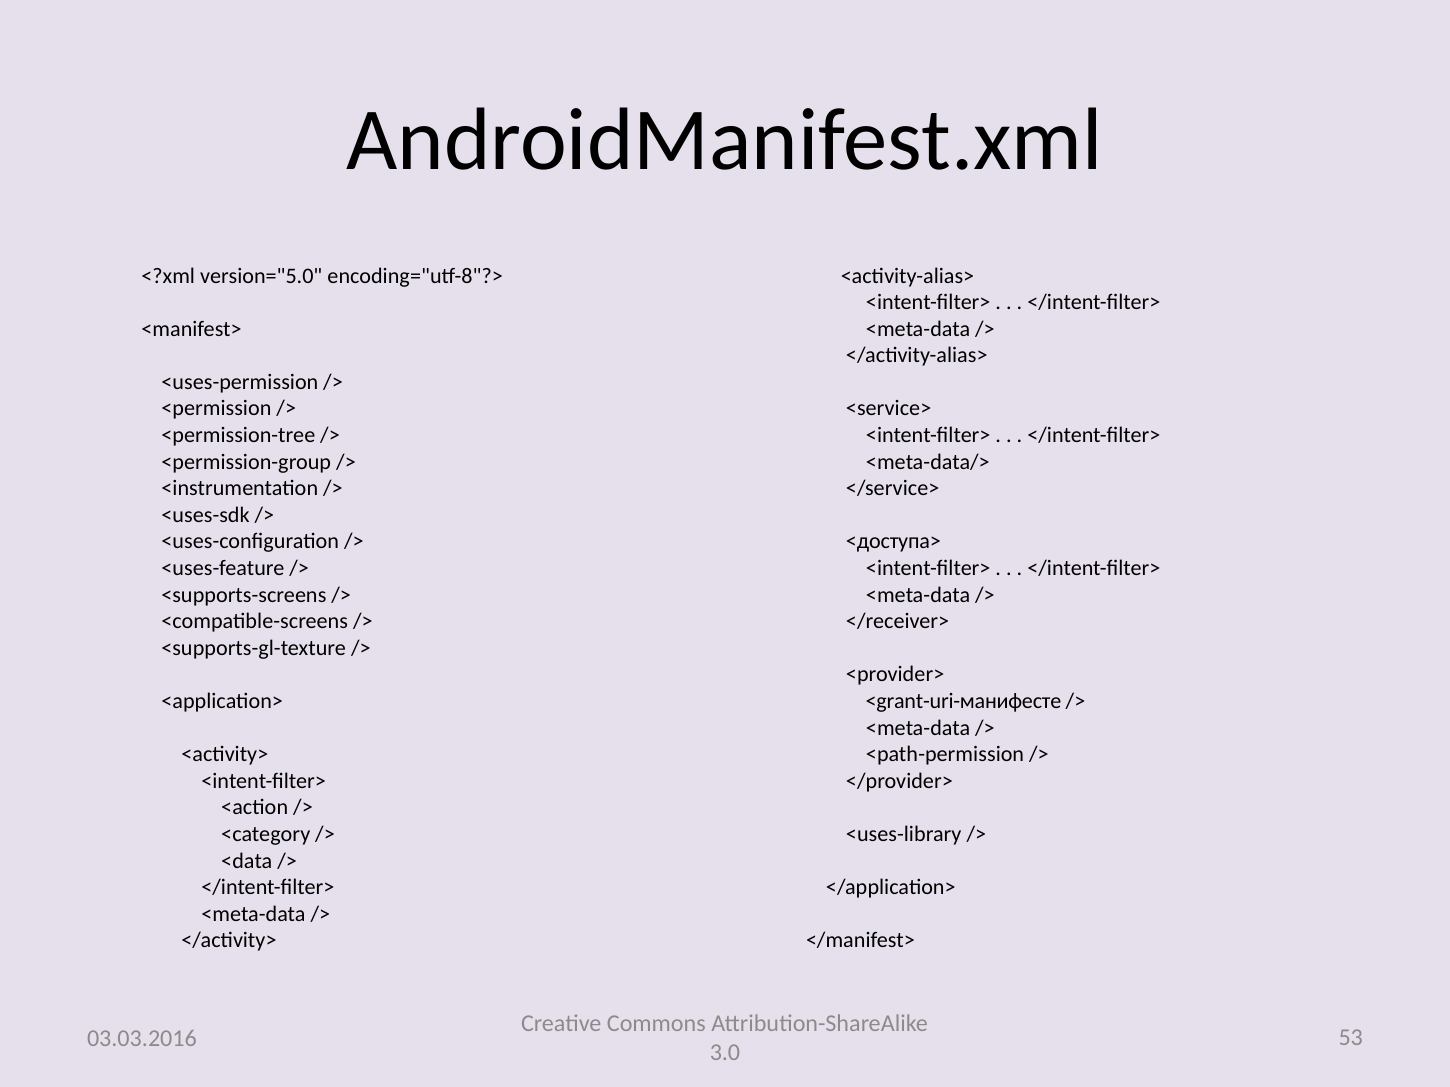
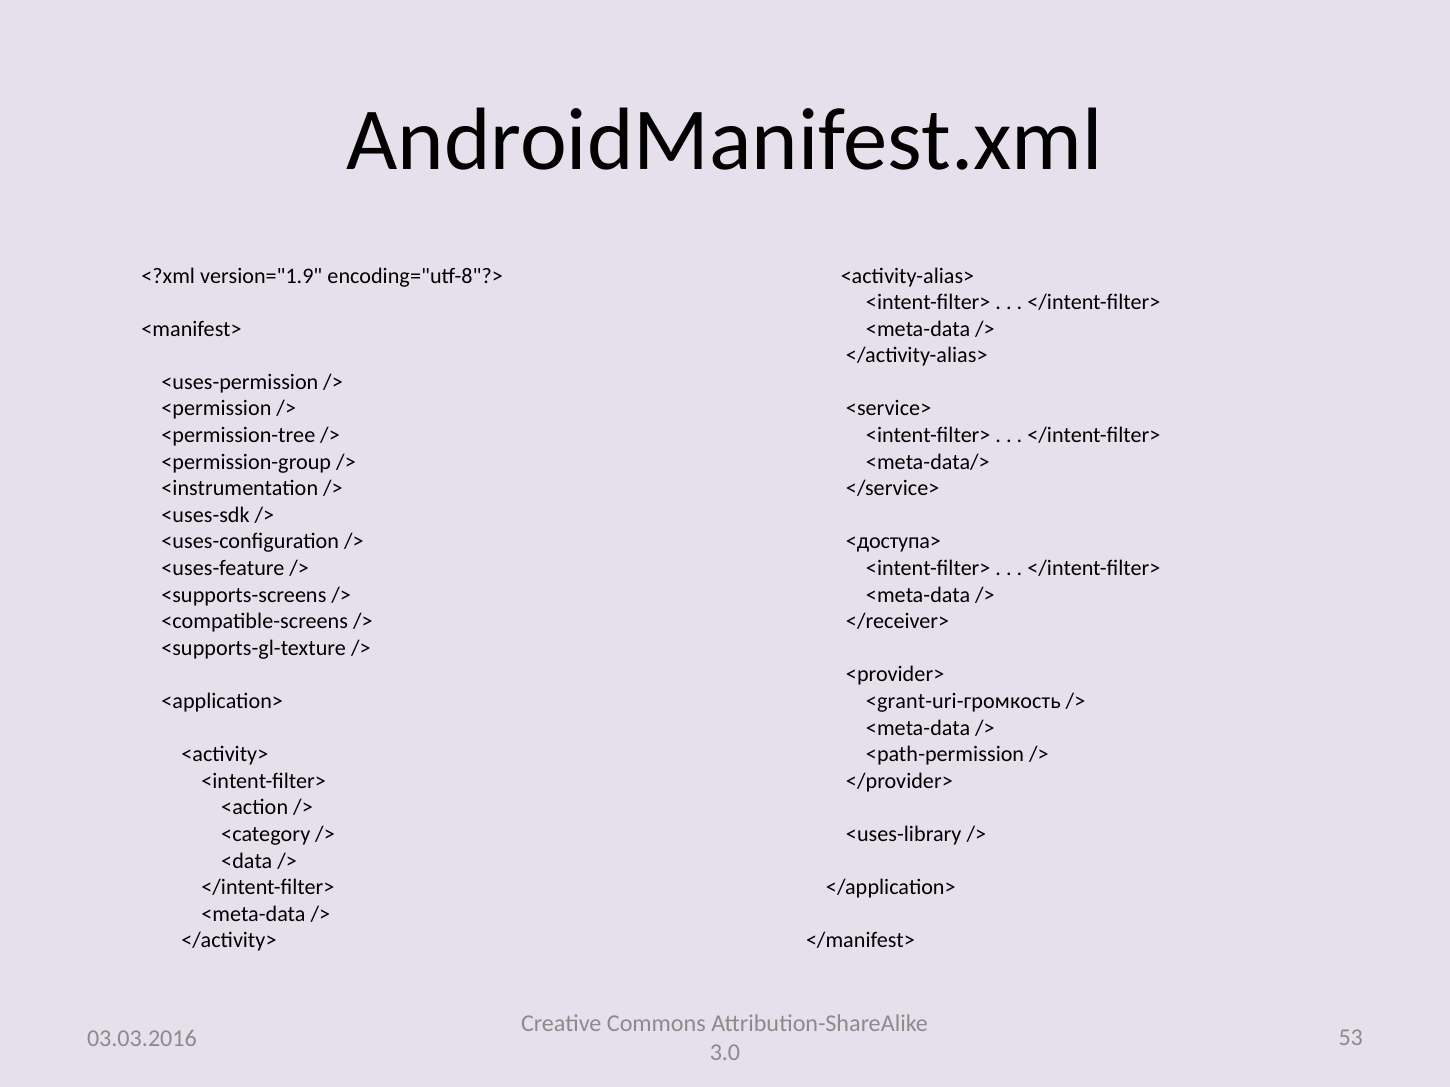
version="5.0: version="5.0 -> version="1.9 (261, 276)
<grant-uri-манифесте: <grant-uri-манифесте -> <grant-uri-громкость (963, 701)
